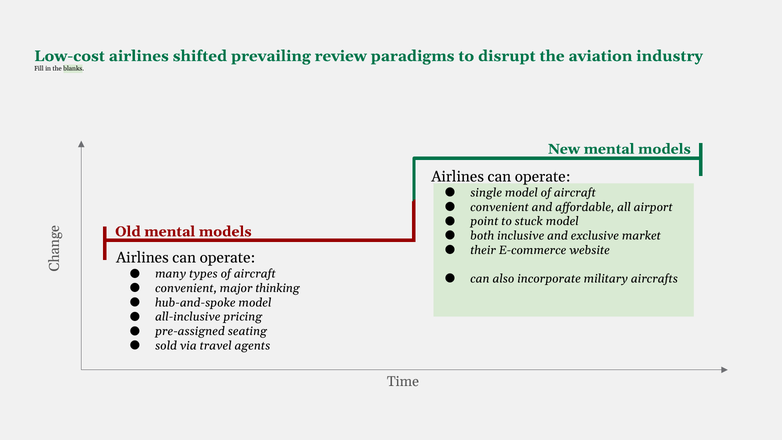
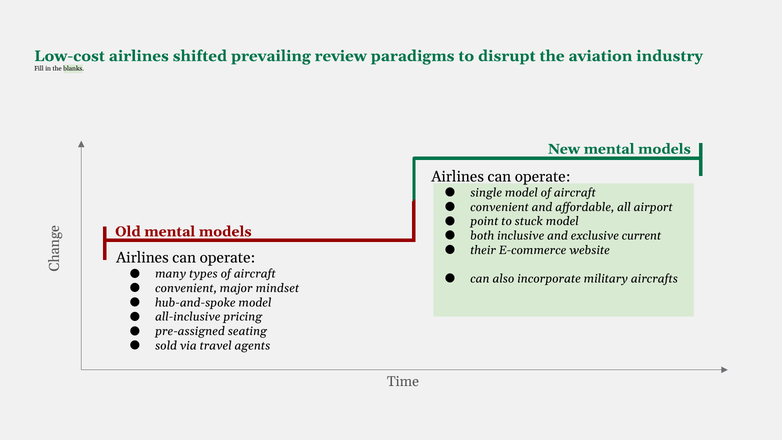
market: market -> current (641, 236)
thinking: thinking -> mindset (277, 288)
